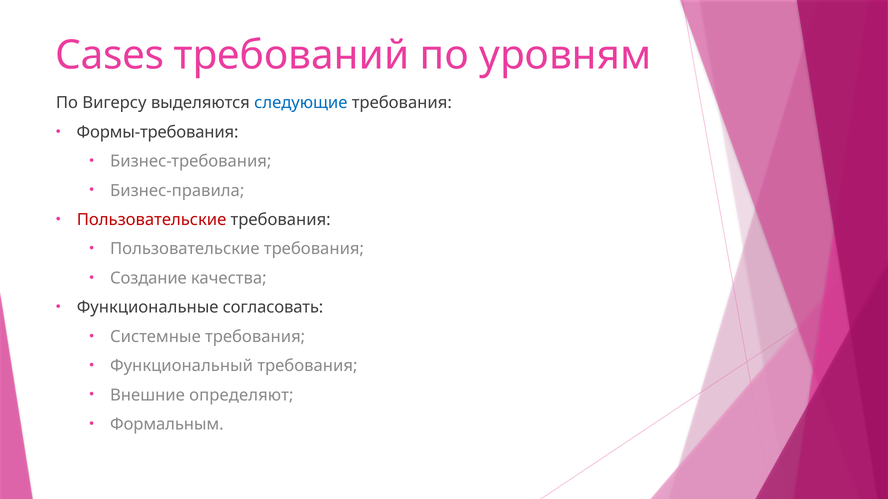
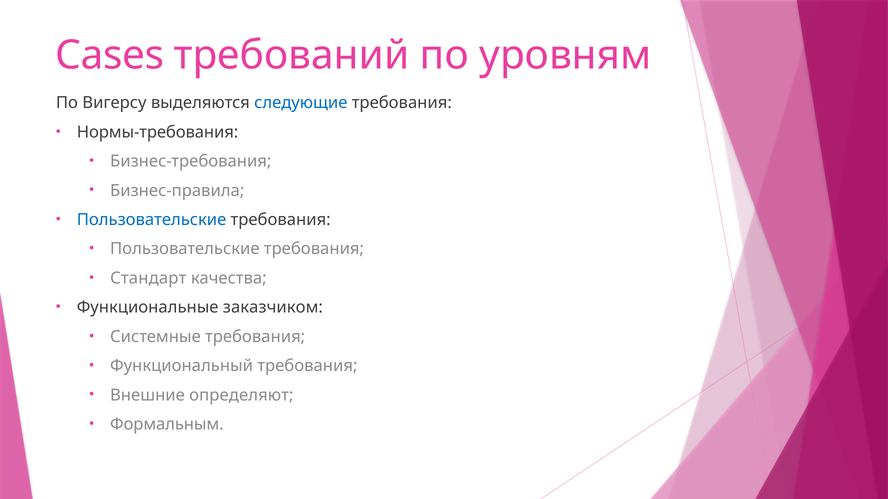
Формы-требования: Формы-требования -> Нормы-требования (158, 132)
Пользовательские colour: red -> blue (152, 220)
Создание: Создание -> Стандарт (148, 278)
согласовать: согласовать -> заказчиком (273, 308)
